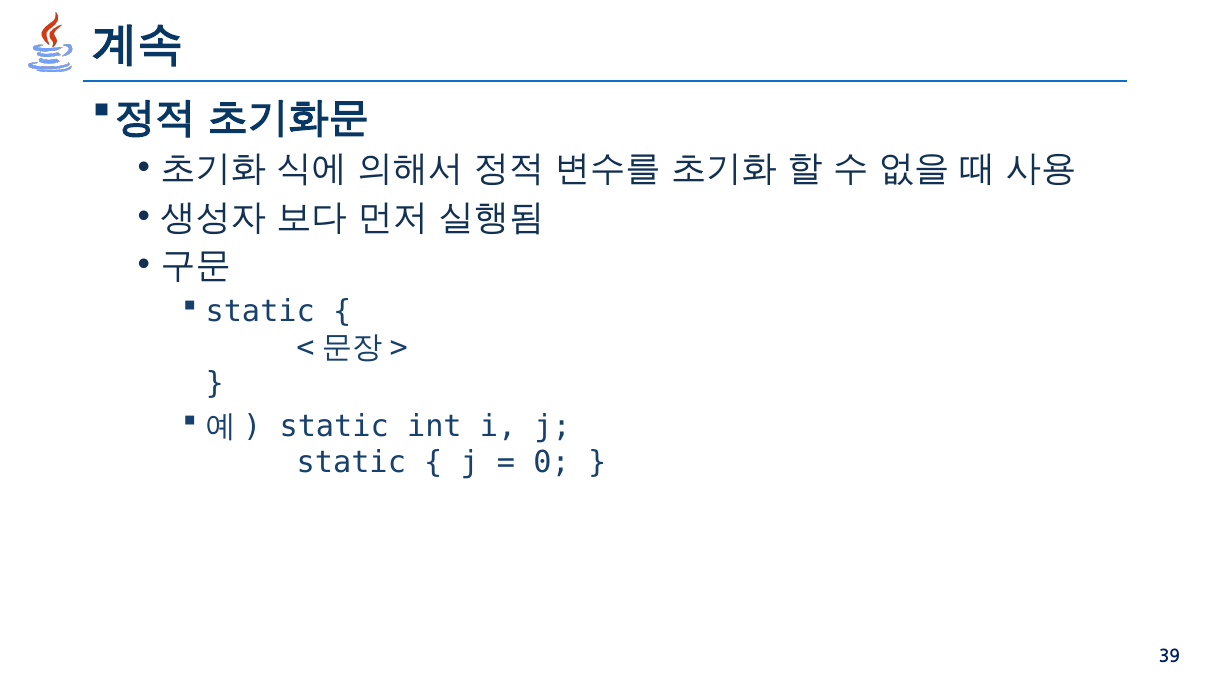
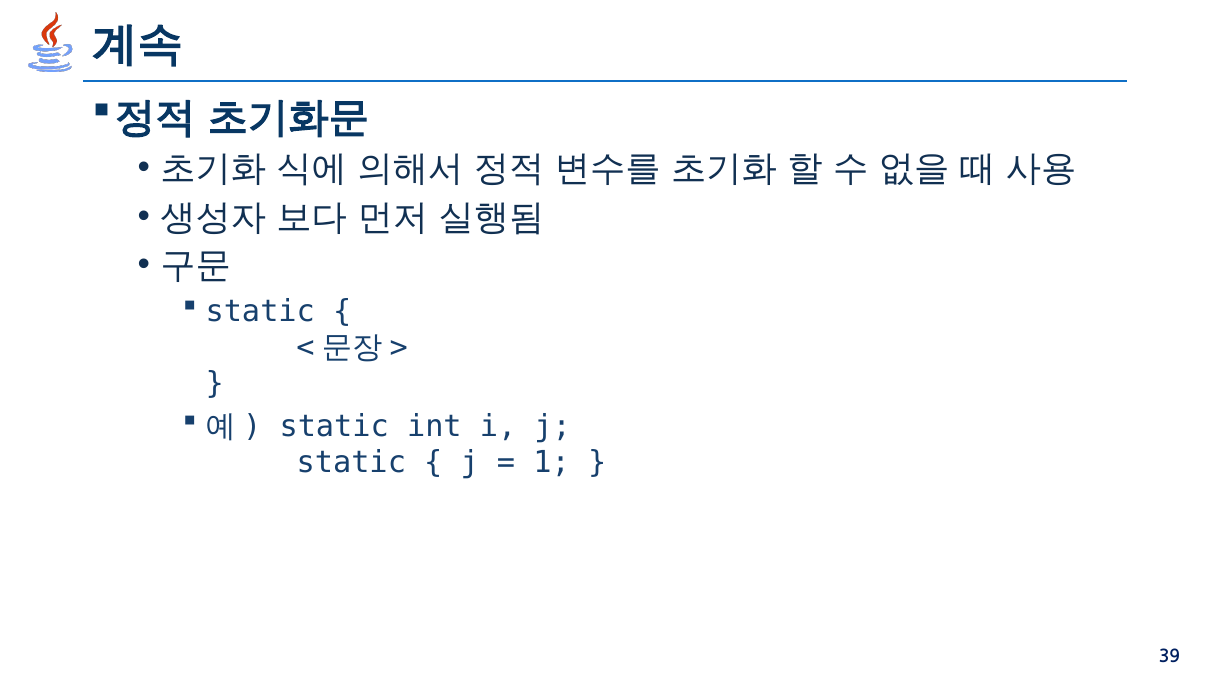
0: 0 -> 1 (552, 463)
